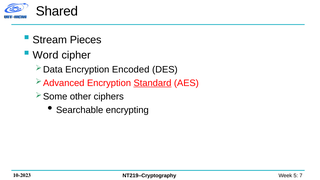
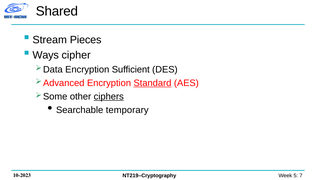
Word: Word -> Ways (46, 55)
Encoded: Encoded -> Sufficient (131, 69)
ciphers underline: none -> present (109, 97)
encrypting: encrypting -> temporary (127, 110)
